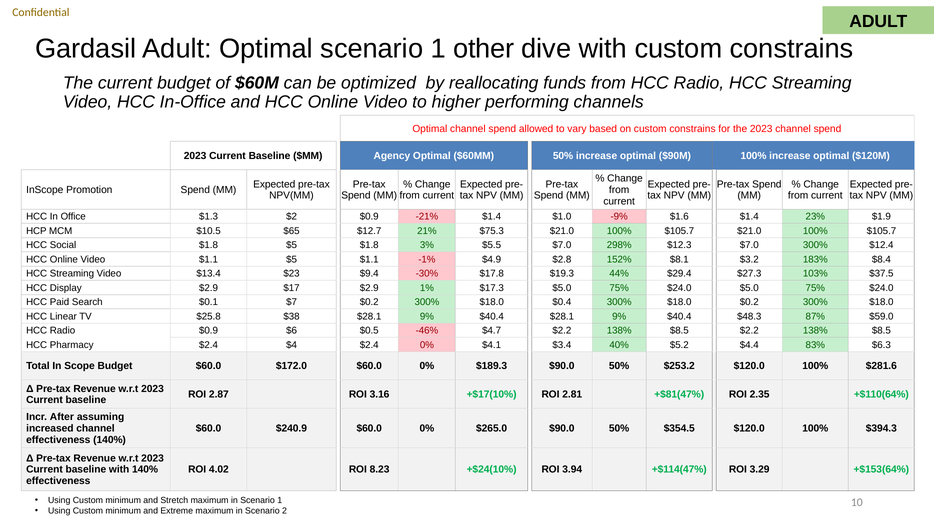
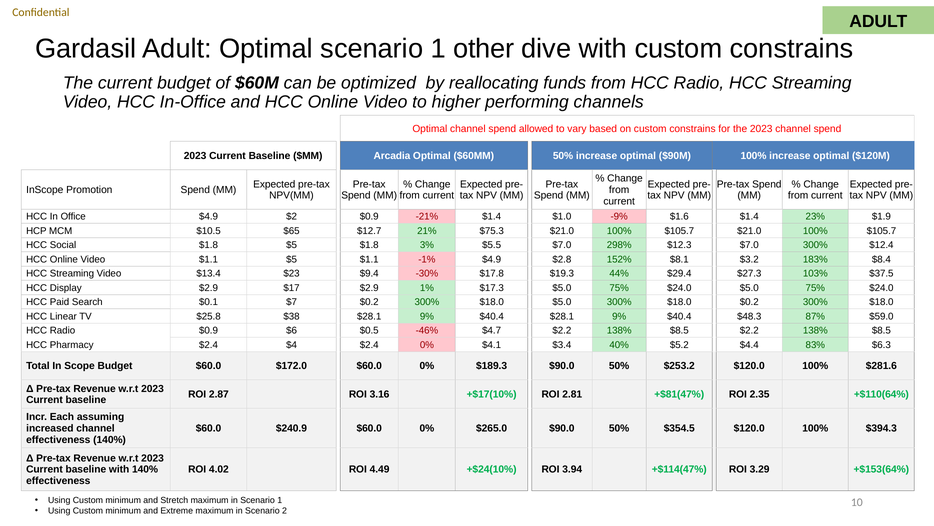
Agency: Agency -> Arcadia (392, 156)
Office $1.3: $1.3 -> $4.9 (209, 216)
$18.0 $0.4: $0.4 -> $5.0 (562, 302)
After: After -> Each (62, 417)
8.23: 8.23 -> 4.49 (380, 469)
